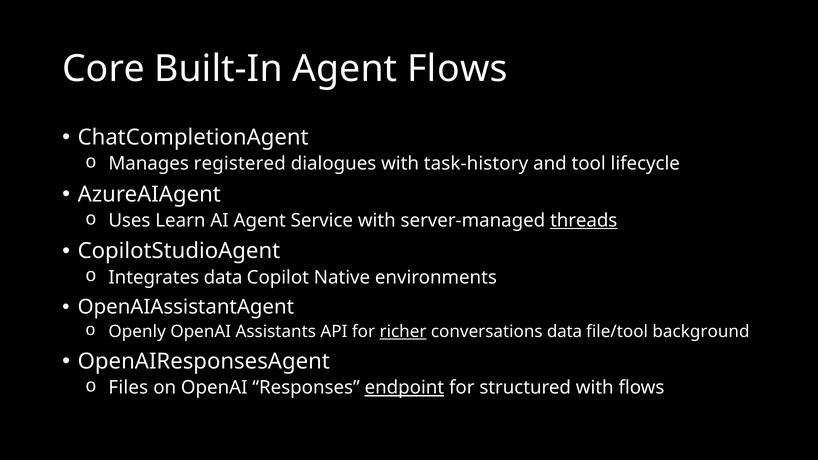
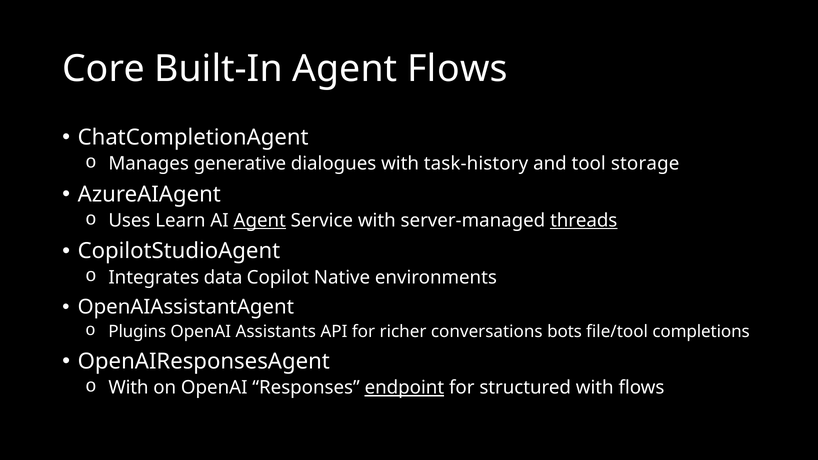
registered: registered -> generative (240, 164)
lifecycle: lifecycle -> storage (645, 164)
Agent underline: none -> present (260, 221)
Openly: Openly -> Plugins (137, 332)
richer underline: present -> none (403, 332)
conversations data: data -> bots (565, 332)
background: background -> completions (701, 332)
Files: Files -> With (128, 388)
